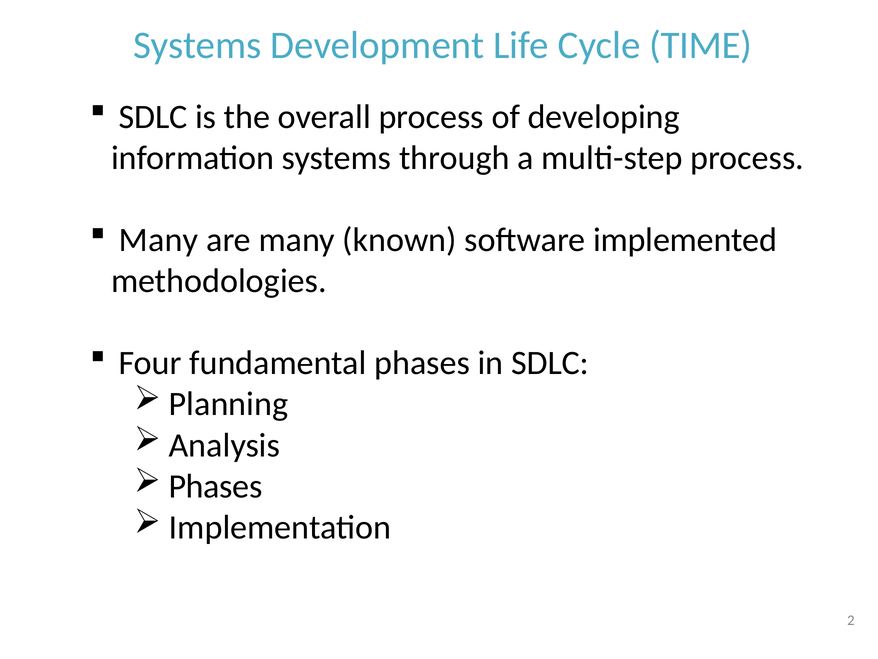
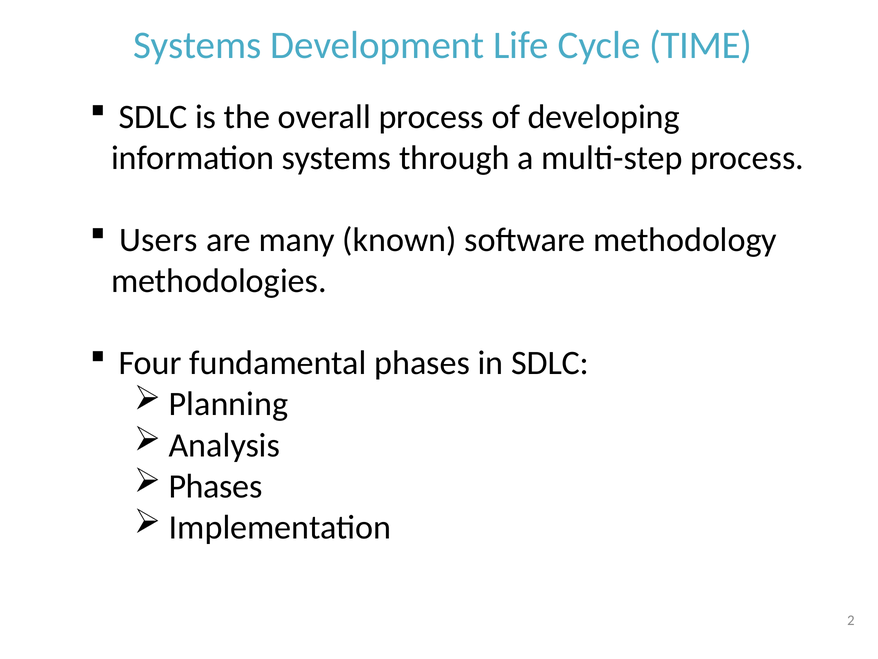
Many: Many -> Users (158, 240)
implemented: implemented -> methodology (685, 240)
